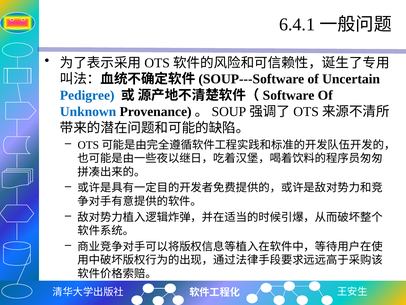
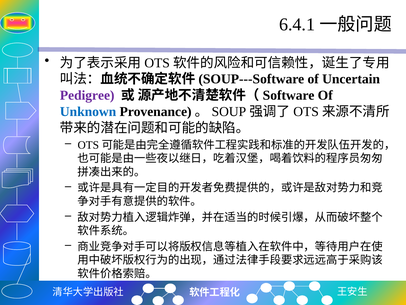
Pedigree colour: blue -> purple (87, 95)
